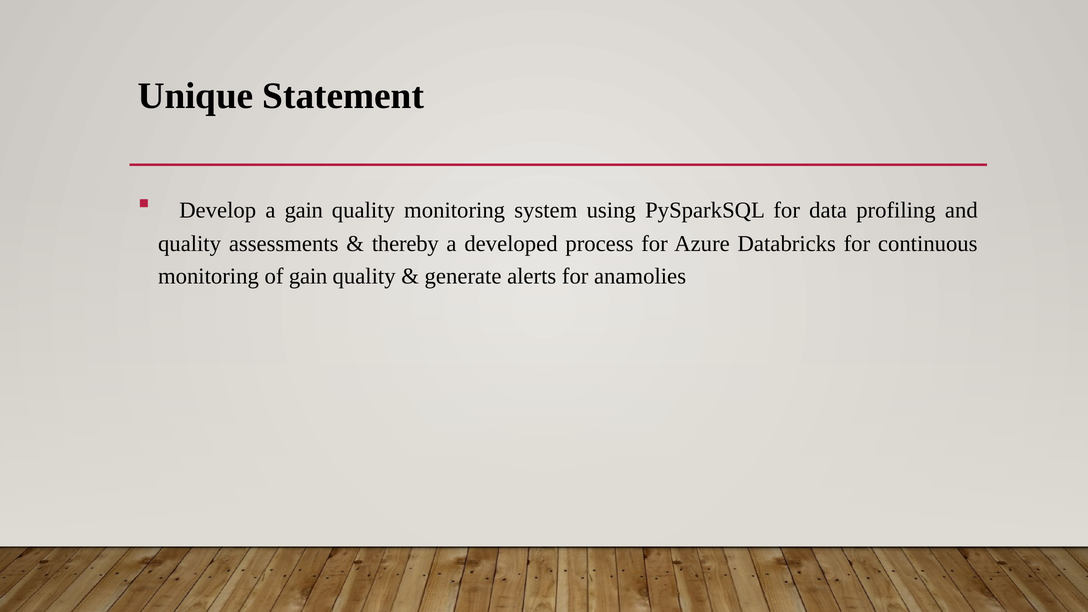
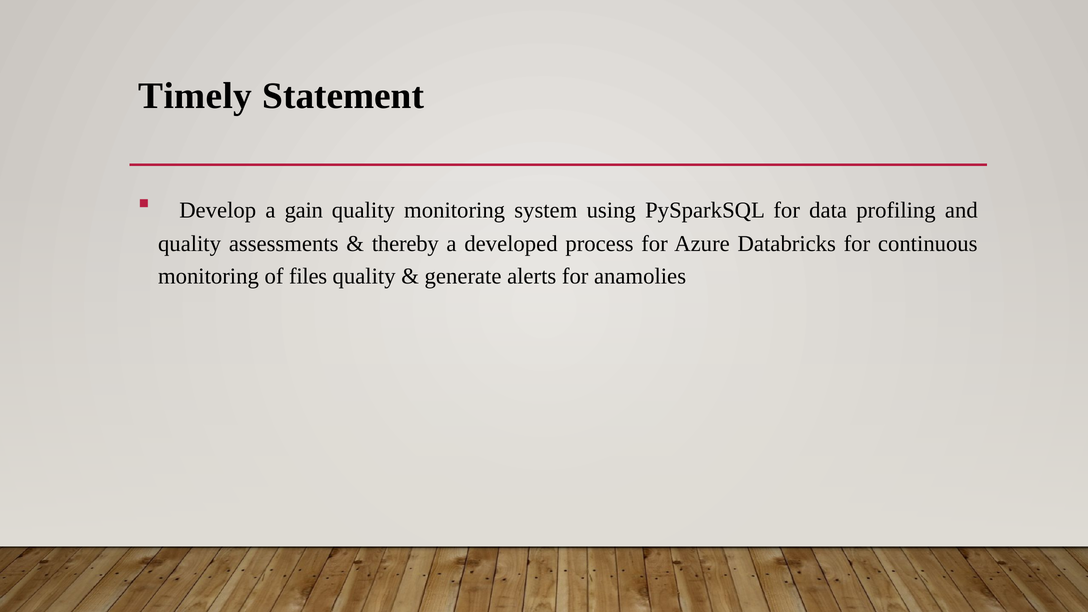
Unique: Unique -> Timely (195, 96)
of gain: gain -> files (308, 276)
